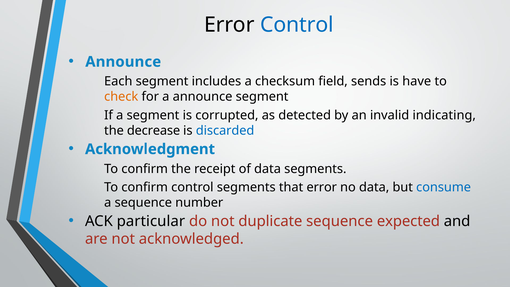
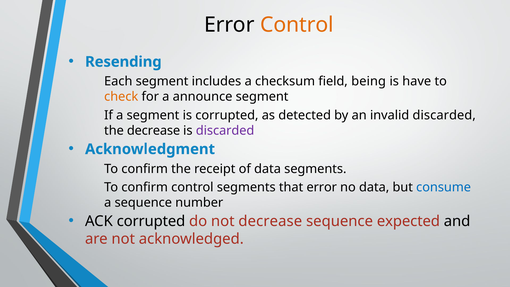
Control colour: blue -> orange (297, 25)
Announce: Announce -> Resending (123, 62)
sends: sends -> being (369, 81)
invalid indicating: indicating -> discarded (444, 115)
discarded colour: blue -> purple (225, 131)
ACK particular: particular -> corrupted (151, 221)
not duplicate: duplicate -> decrease (270, 221)
